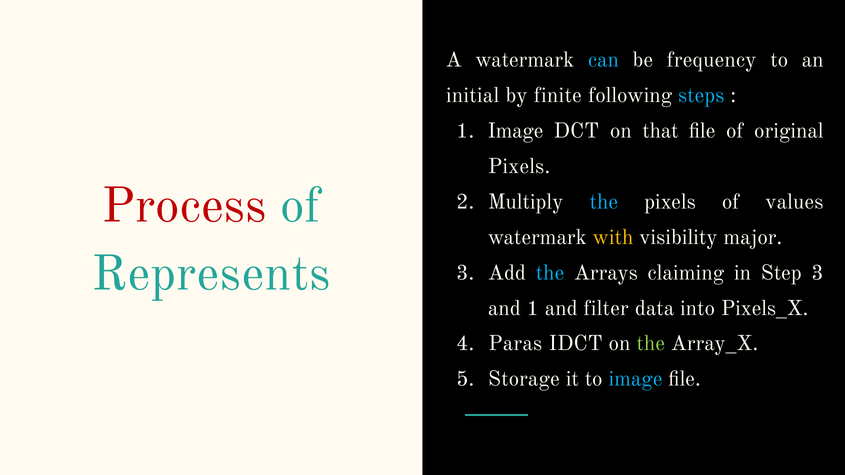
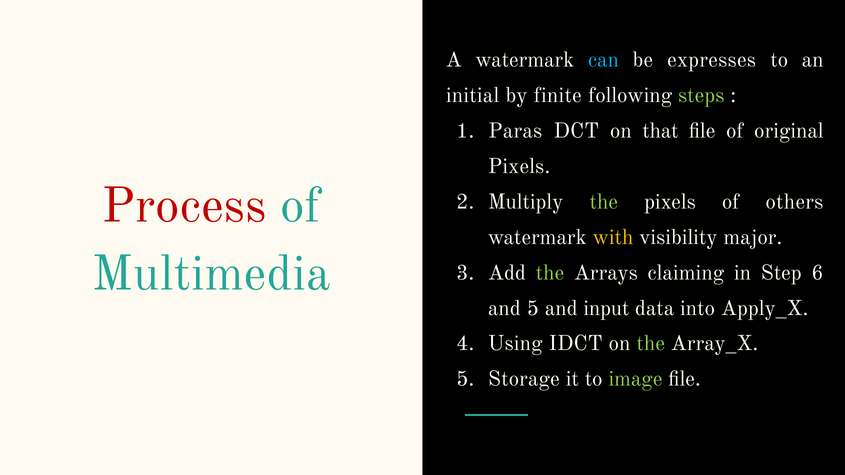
frequency: frequency -> expresses (712, 60)
steps colour: light blue -> light green (701, 95)
1 Image: Image -> Paras (515, 131)
the colour: light blue -> light green (604, 202)
values: values -> others (794, 202)
Represents: Represents -> Multimedia (211, 274)
the colour: light blue -> light green (550, 273)
Step 3: 3 -> 6 (817, 273)
and 1: 1 -> 5 (533, 308)
filter: filter -> input (606, 308)
Pixels_X: Pixels_X -> Apply_X (765, 308)
Paras: Paras -> Using (515, 344)
image colour: light blue -> light green (635, 379)
